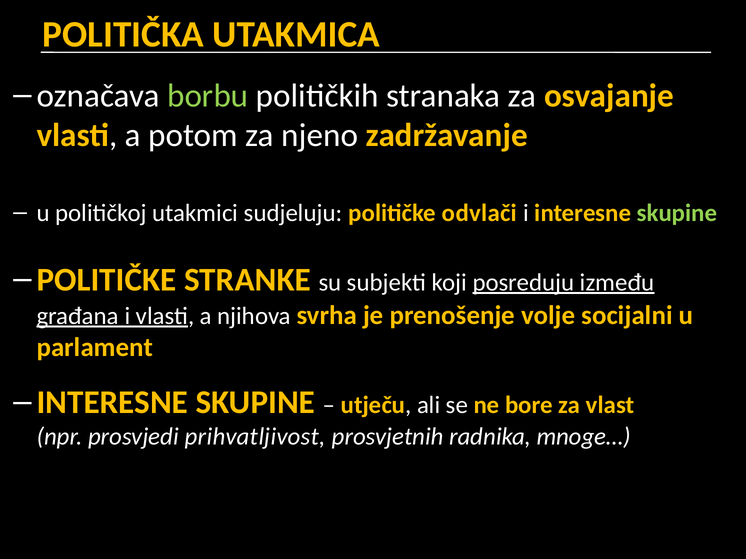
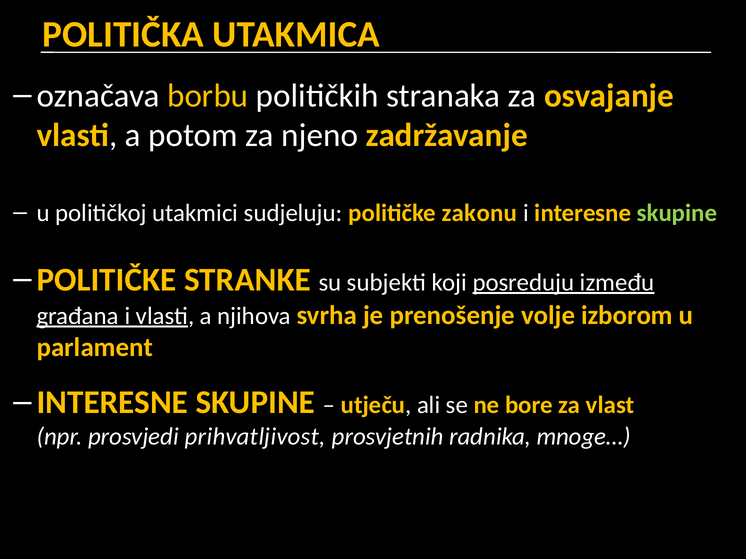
borbu colour: light green -> yellow (208, 96)
odvlači: odvlači -> zakonu (479, 213)
socijalni: socijalni -> izborom (627, 315)
